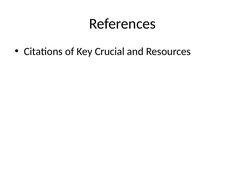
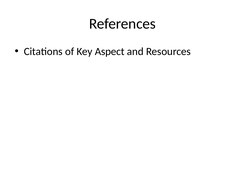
Crucial: Crucial -> Aspect (110, 51)
